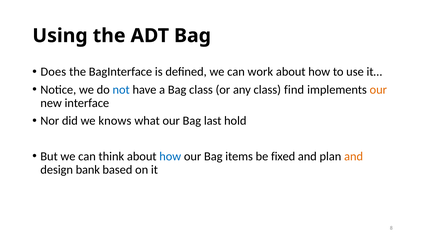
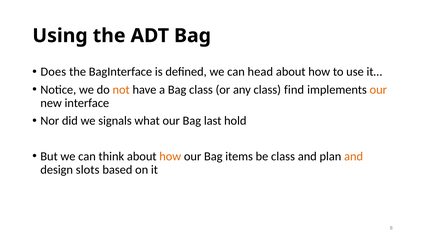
work: work -> head (260, 72)
not colour: blue -> orange (121, 90)
knows: knows -> signals (115, 121)
how colour: blue -> orange (170, 156)
be fixed: fixed -> class (283, 156)
bank: bank -> slots (88, 170)
